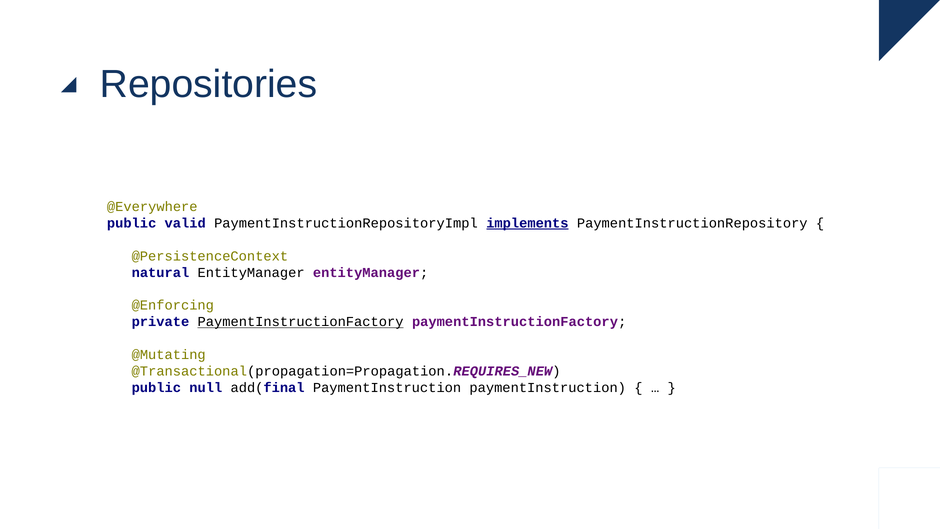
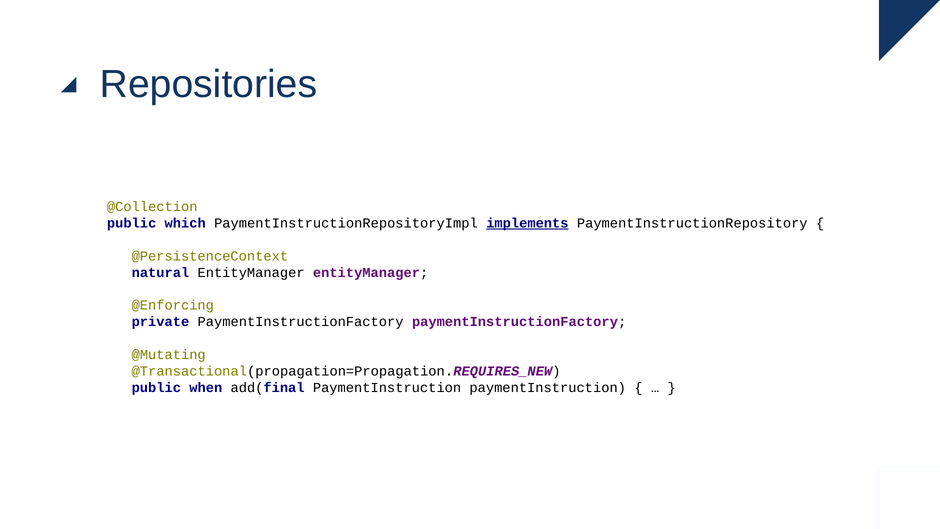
@Everywhere: @Everywhere -> @Collection (152, 207)
valid: valid -> which (185, 223)
PaymentInstructionFactory underline: present -> none (301, 322)
null: null -> when (206, 388)
